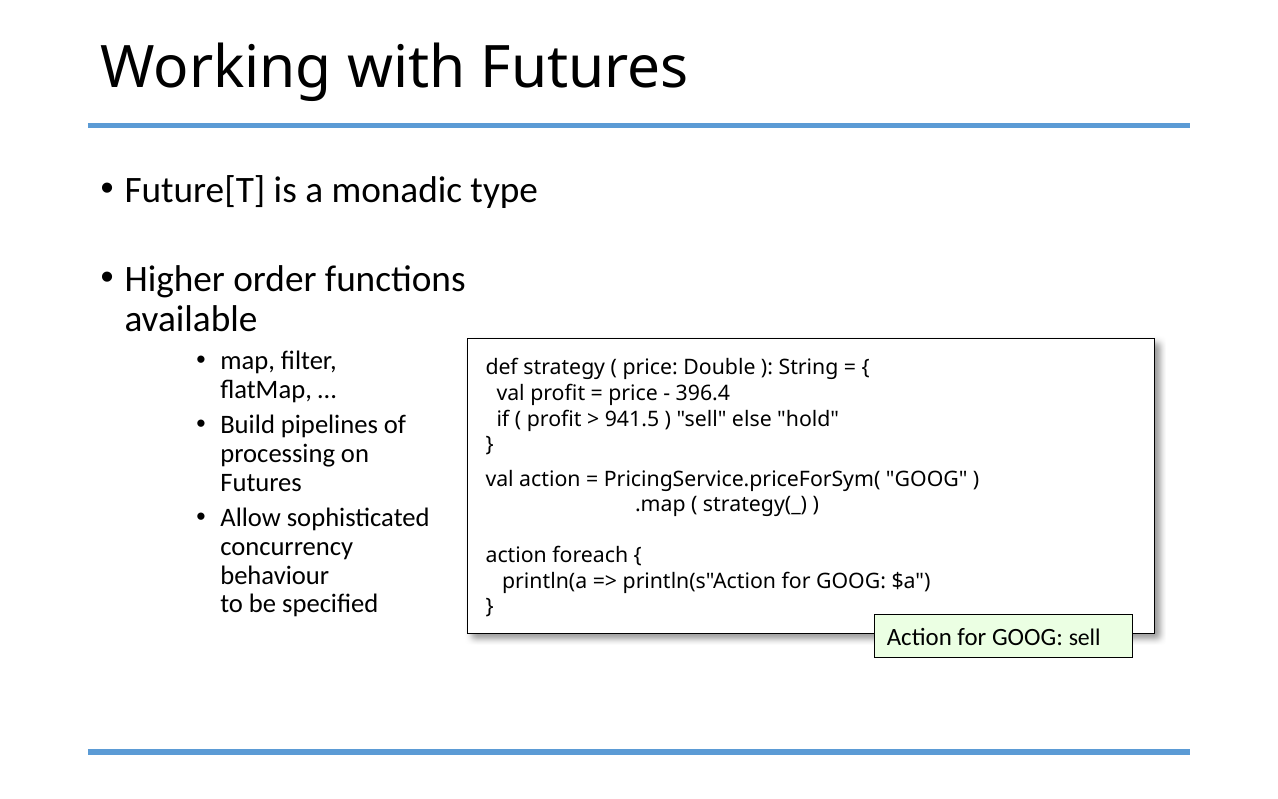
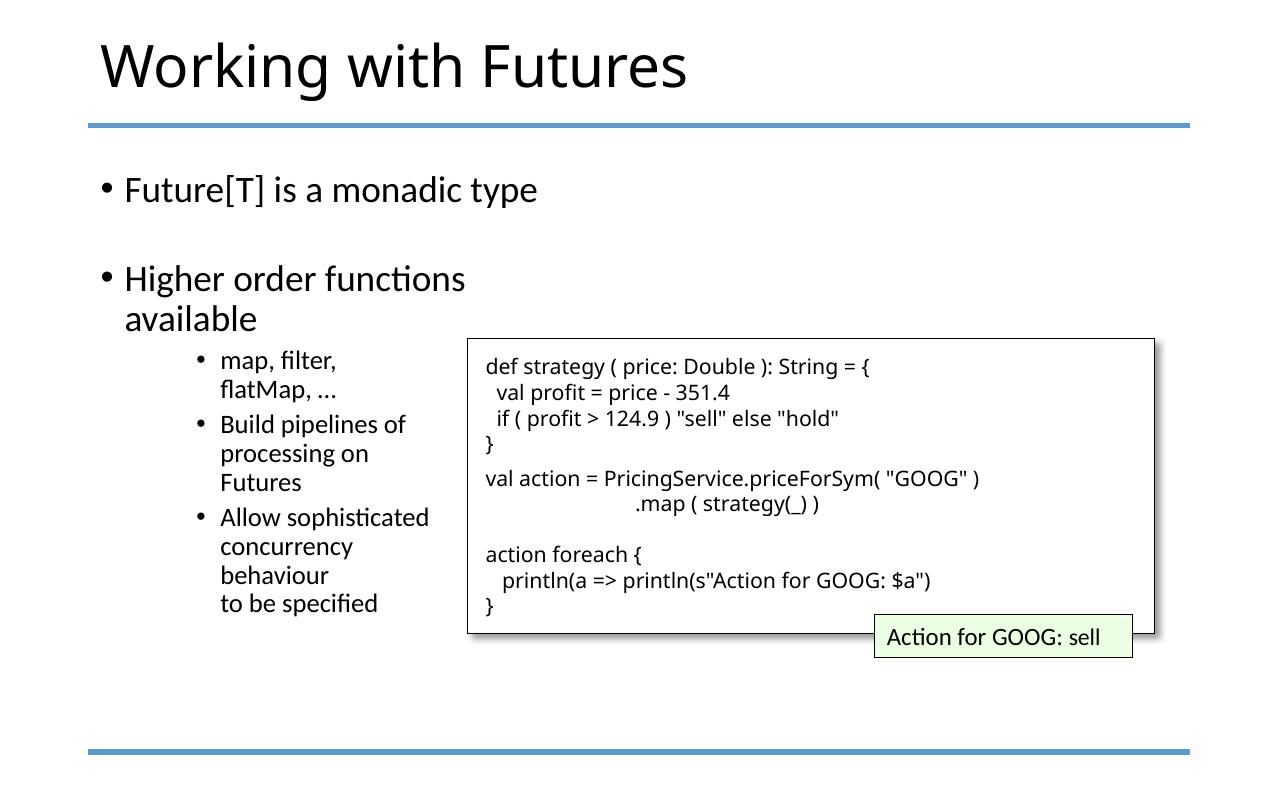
396.4: 396.4 -> 351.4 (703, 393)
941.5: 941.5 -> 124.9 (632, 419)
